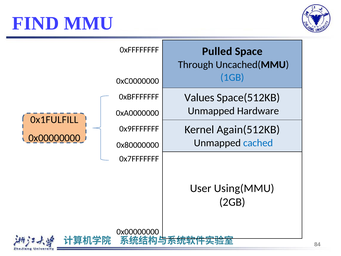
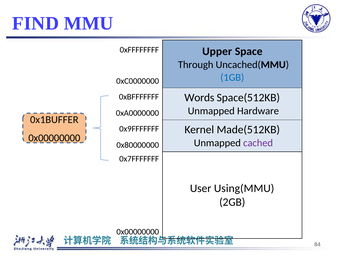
Pulled: Pulled -> Upper (217, 51)
Values: Values -> Words (199, 98)
0x1FULFILL: 0x1FULFILL -> 0x1BUFFER (54, 119)
Again(512KB: Again(512KB -> Made(512KB (248, 129)
cached colour: blue -> purple (258, 143)
